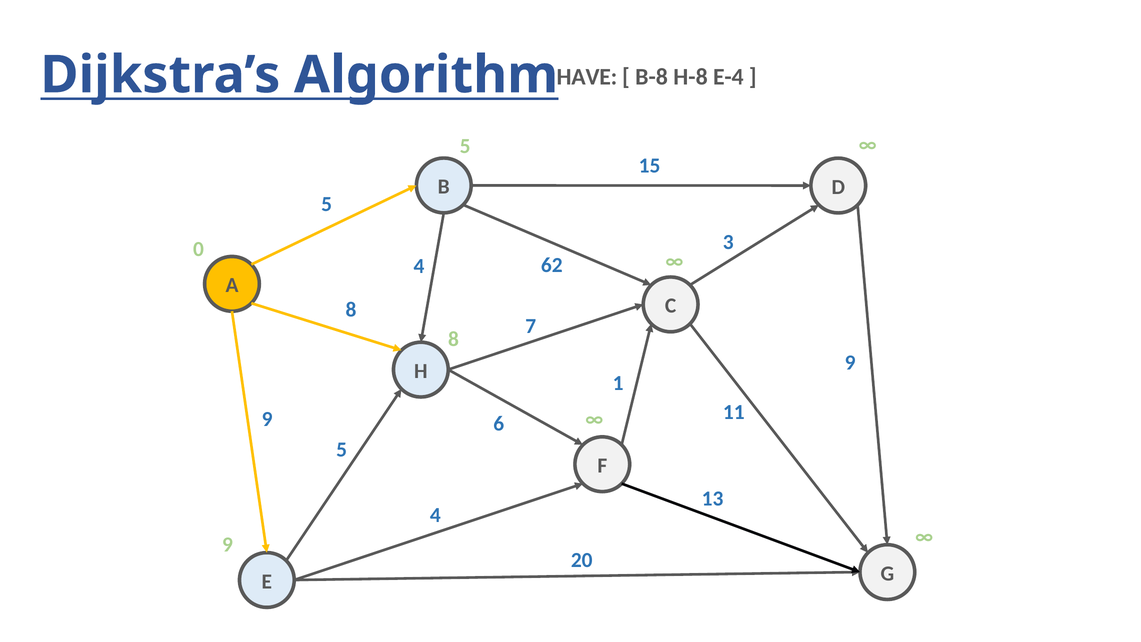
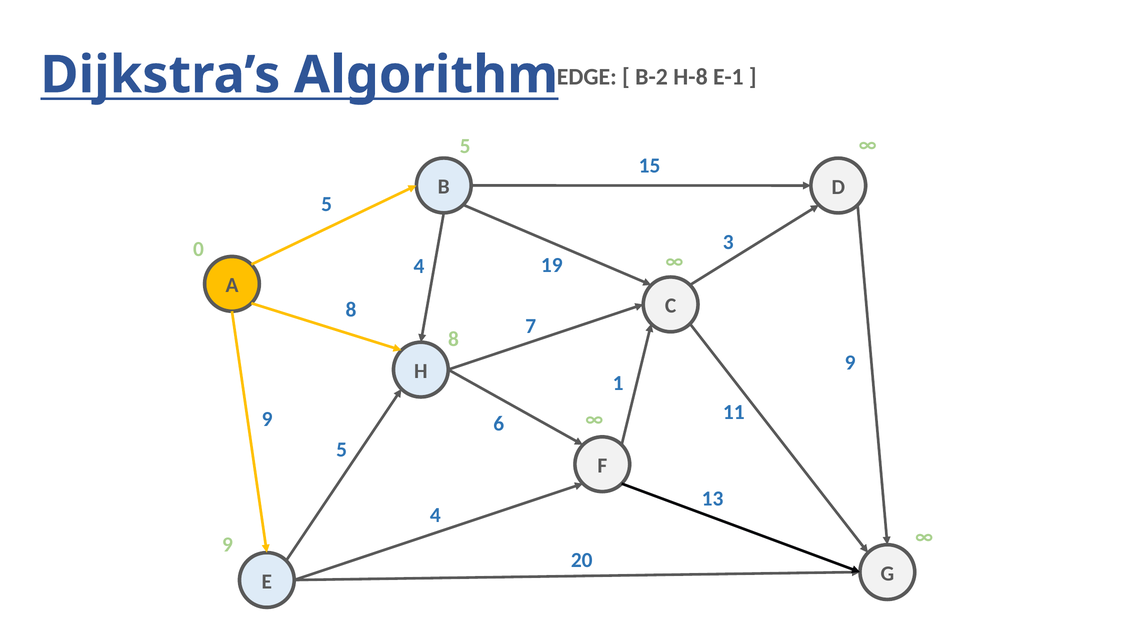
HAVE: HAVE -> EDGE (587, 77)
B-8: B-8 -> B-2 (652, 77)
E-4: E-4 -> E-1 (728, 77)
62: 62 -> 19 (552, 265)
